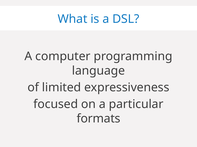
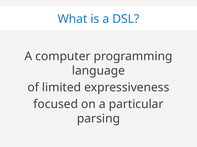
formats: formats -> parsing (98, 119)
